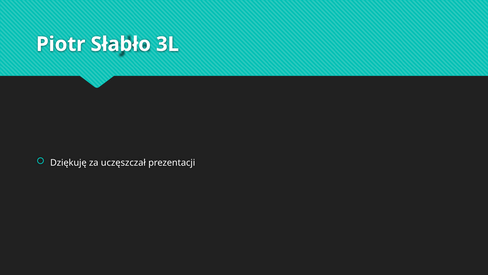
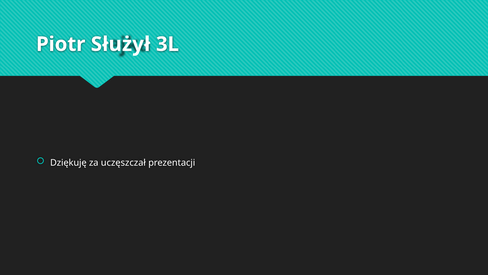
Słabło: Słabło -> Służył (121, 44)
